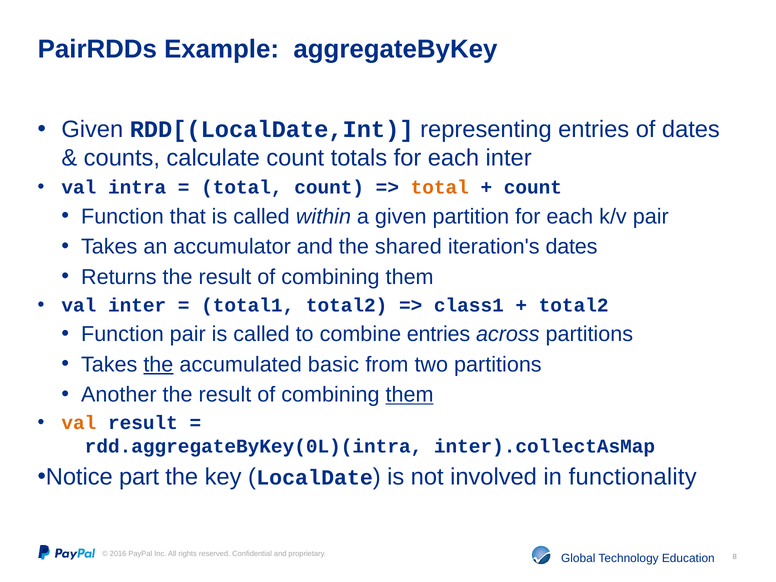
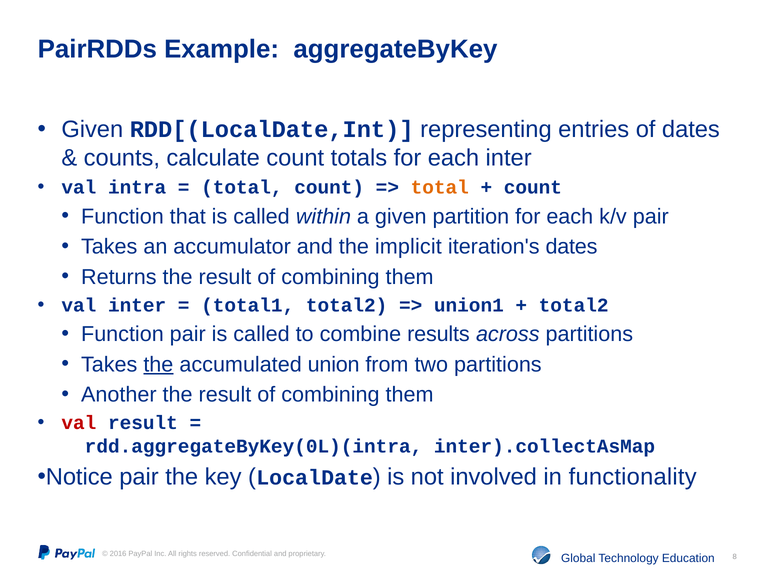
shared: shared -> implicit (408, 247)
class1: class1 -> union1 (469, 305)
combine entries: entries -> results (438, 334)
basic: basic -> union (334, 364)
them underline: present -> none (410, 395)
val colour: orange -> red (79, 423)
Notice part: part -> pair (139, 477)
